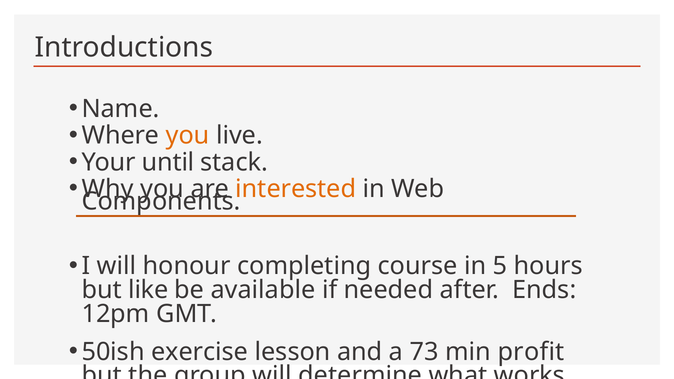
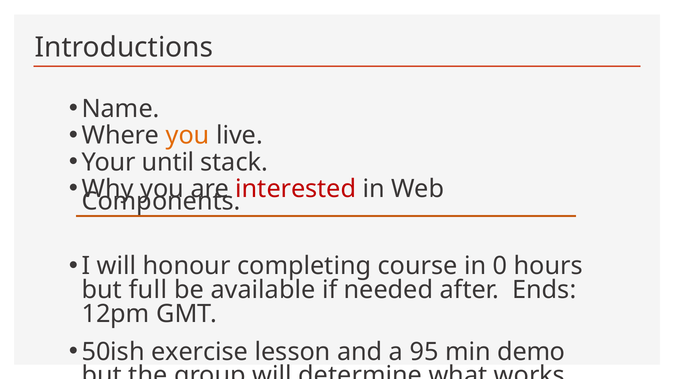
interested colour: orange -> red (296, 189)
5: 5 -> 0 (500, 266)
like: like -> full (148, 290)
73: 73 -> 95 (424, 352)
profit: profit -> demo (531, 352)
